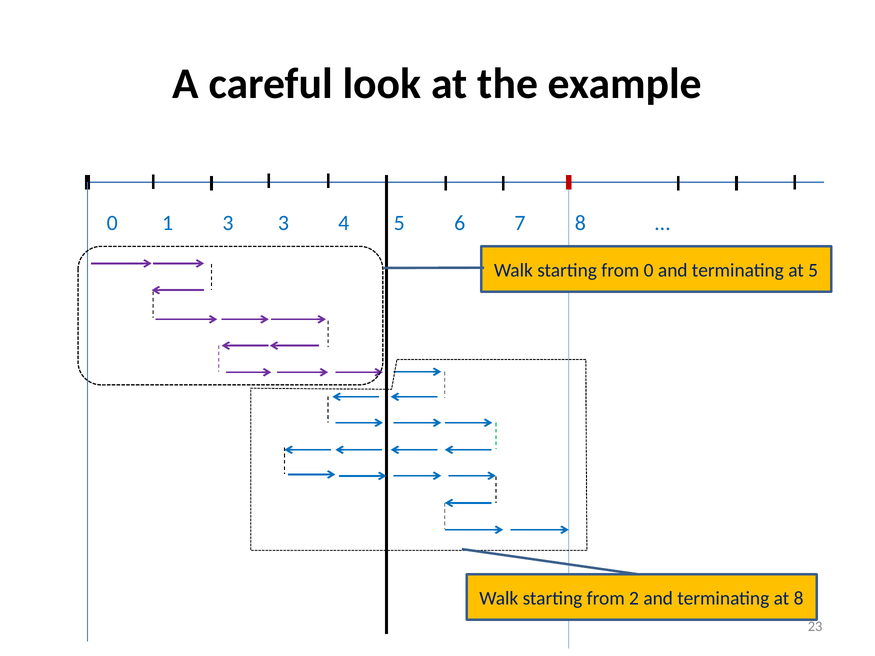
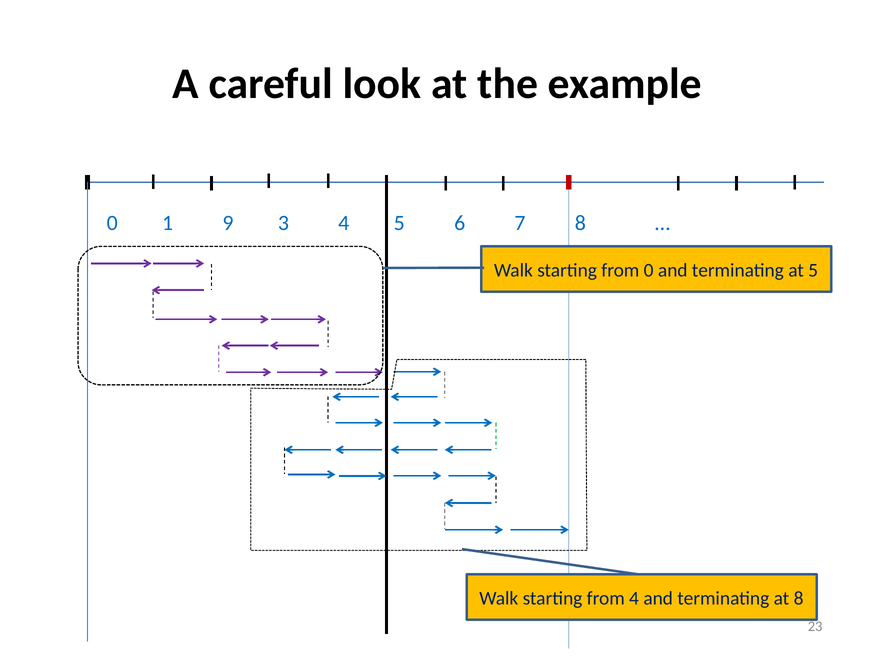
1 3: 3 -> 9 (228, 223)
from 2: 2 -> 4 (634, 599)
